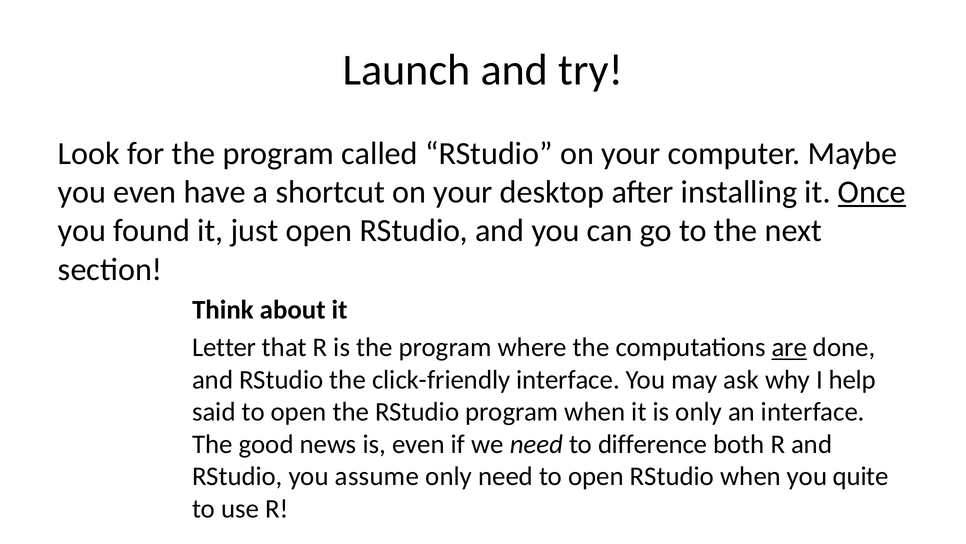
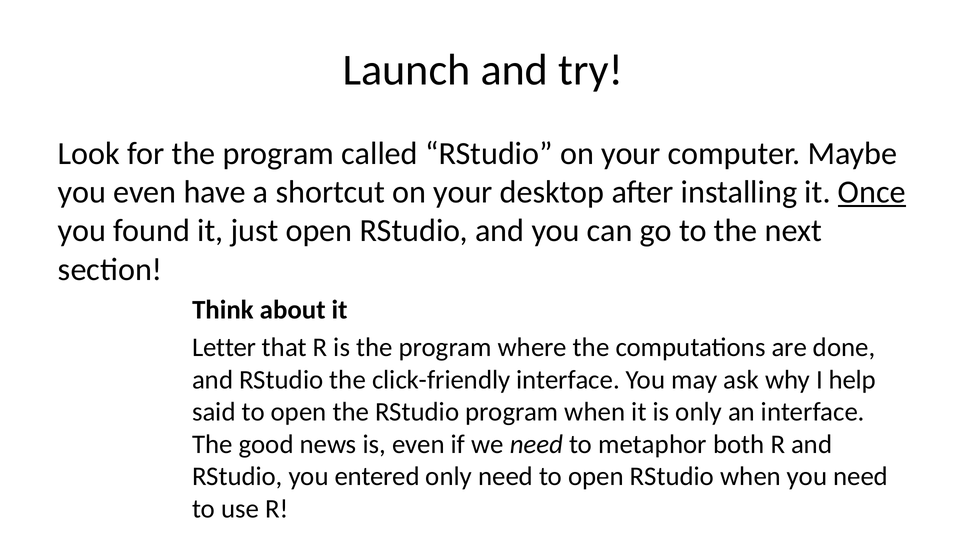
are underline: present -> none (789, 347)
difference: difference -> metaphor (652, 444)
assume: assume -> entered (377, 476)
you quite: quite -> need (861, 476)
